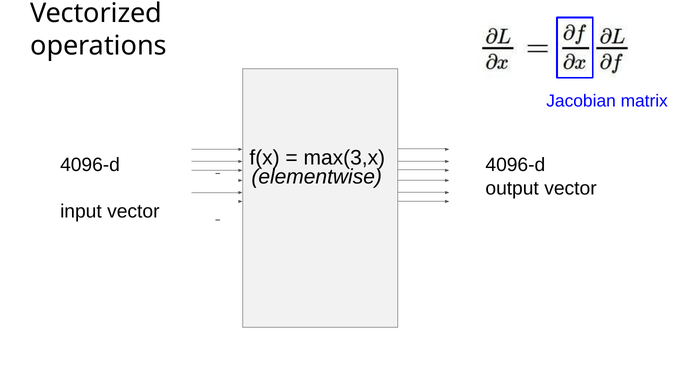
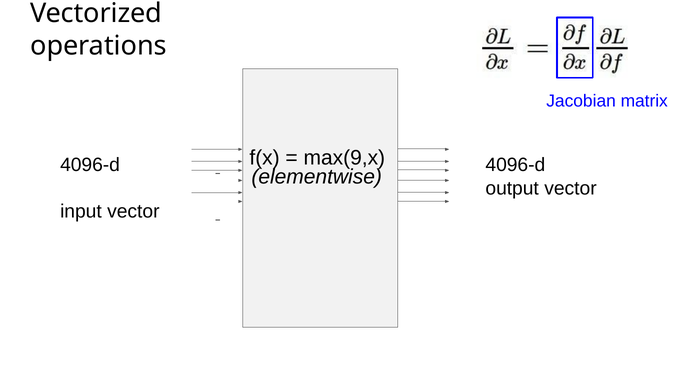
max(3,x: max(3,x -> max(9,x (344, 158)
